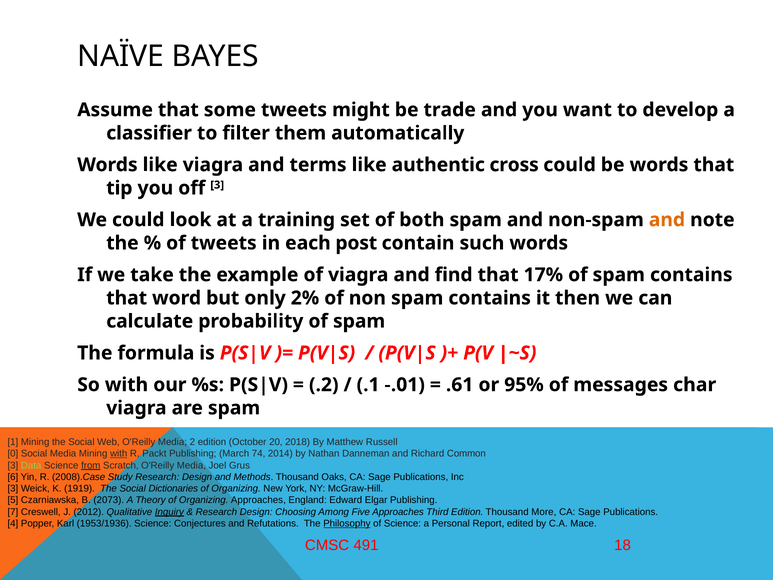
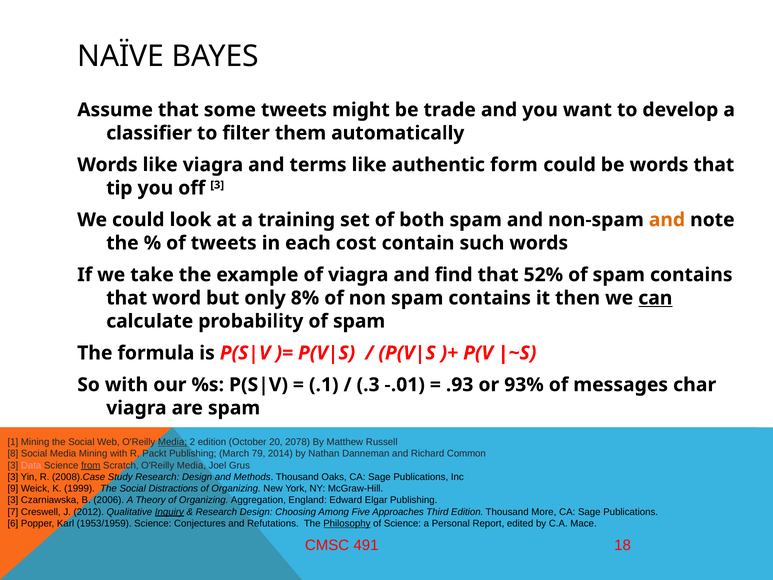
cross: cross -> form (514, 165)
post: post -> cost (356, 243)
17%: 17% -> 52% (543, 275)
2%: 2% -> 8% (305, 298)
can underline: none -> present (655, 298)
.2: .2 -> .1 (324, 385)
.1: .1 -> .3 (368, 385)
.61: .61 -> .93 (460, 385)
95%: 95% -> 93% (524, 385)
Media underline: none -> present (172, 442)
2018: 2018 -> 2078 (298, 442)
0: 0 -> 8 (13, 453)
with underline: present -> none (119, 453)
74: 74 -> 79 (259, 453)
Data colour: light green -> pink (31, 465)
6: 6 -> 3 (13, 477)
3: 3 -> 9 (13, 488)
1919: 1919 -> 1999 (80, 488)
Dictionaries: Dictionaries -> Distractions (173, 488)
5: 5 -> 3 (13, 500)
2073: 2073 -> 2006 (109, 500)
Organizing Approaches: Approaches -> Aggregation (258, 500)
4: 4 -> 6 (13, 523)
1953/1936: 1953/1936 -> 1953/1959 (104, 523)
